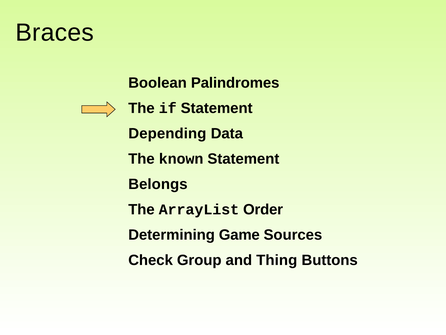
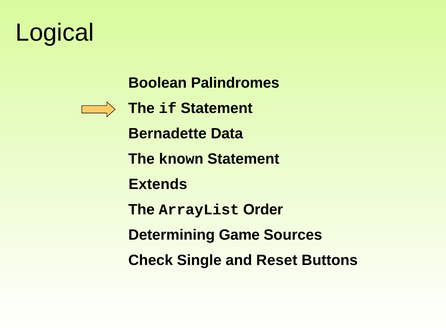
Braces: Braces -> Logical (55, 33)
Depending: Depending -> Bernadette (167, 133)
Belongs: Belongs -> Extends (158, 184)
Group: Group -> Single (199, 260)
Thing: Thing -> Reset (277, 260)
